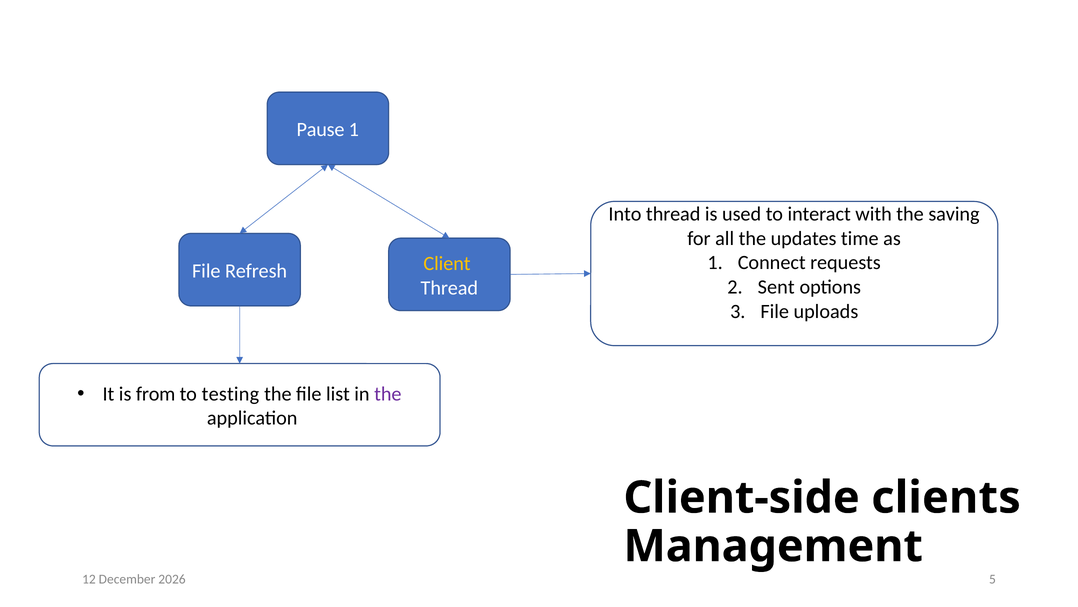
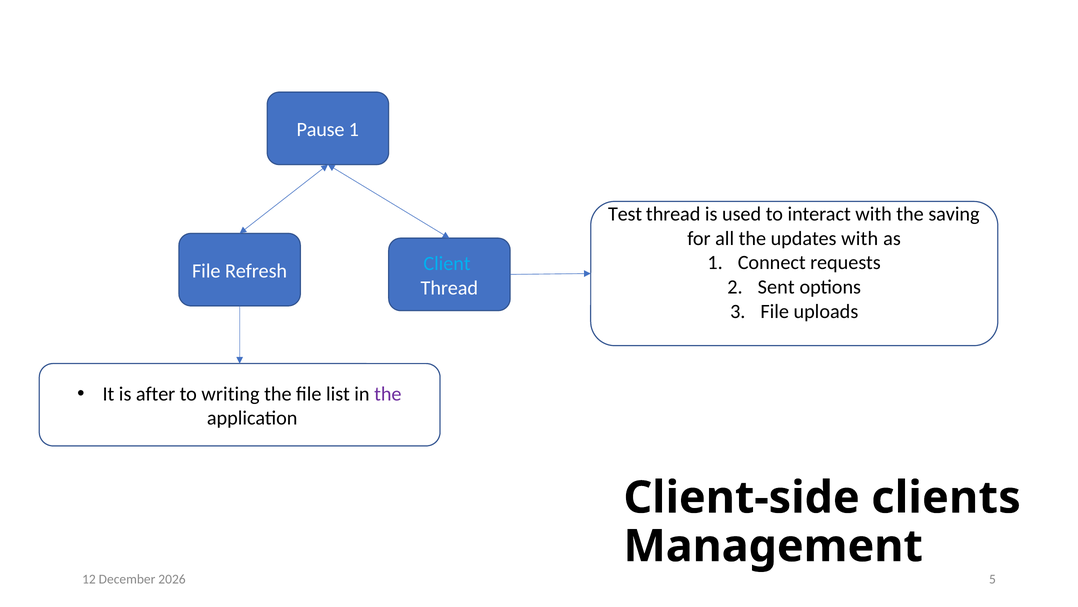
Into: Into -> Test (625, 214)
updates time: time -> with (860, 238)
Client colour: yellow -> light blue (447, 263)
from: from -> after (156, 394)
testing: testing -> writing (230, 394)
